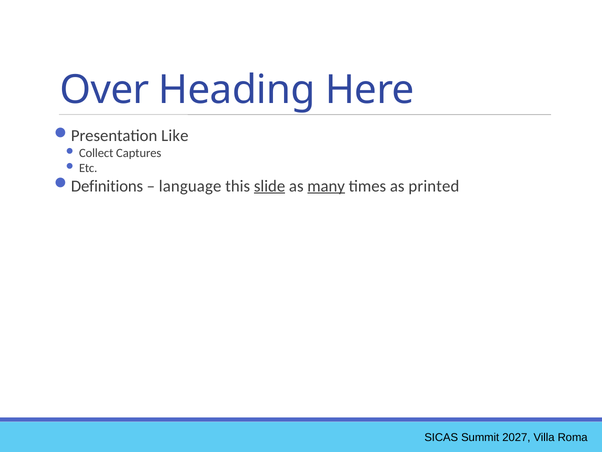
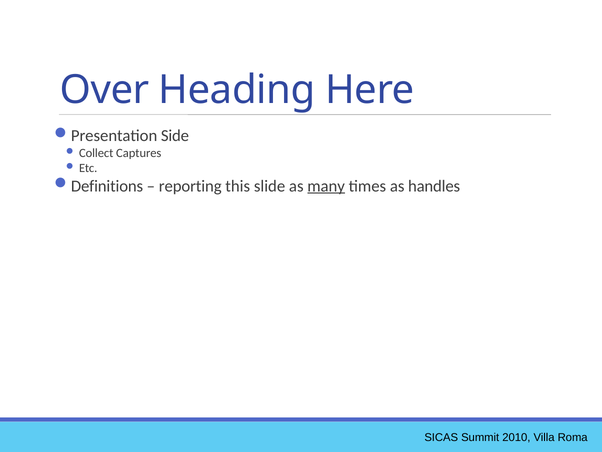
Like: Like -> Side (175, 136)
language: language -> reporting (190, 186)
slide underline: present -> none (270, 186)
printed: printed -> handles (434, 186)
2027: 2027 -> 2010 (516, 437)
